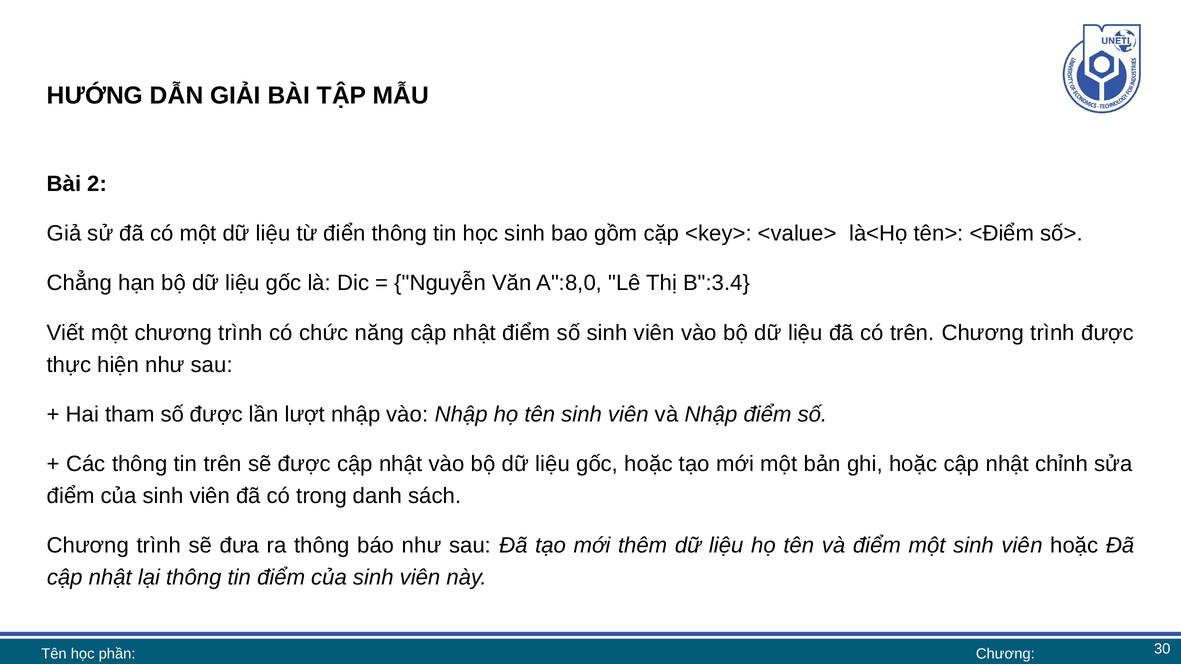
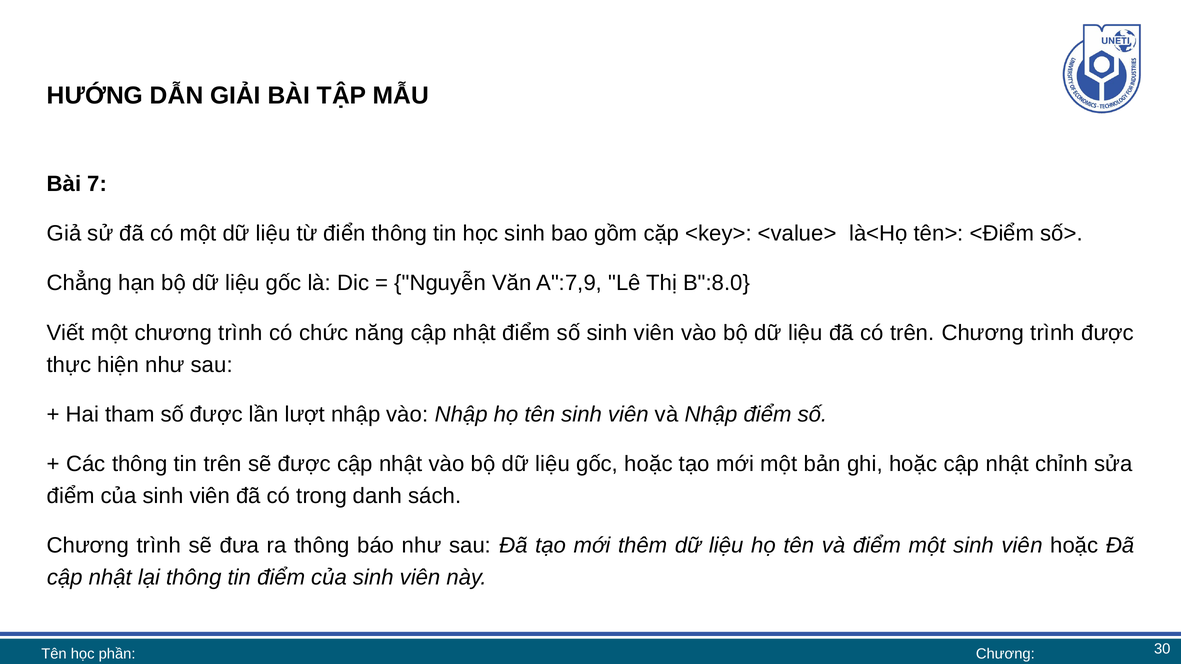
2: 2 -> 7 (97, 184)
A":8,0: A":8,0 -> A":7,9 (569, 283)
B":3.4: B":3.4 -> B":8.0 (717, 283)
